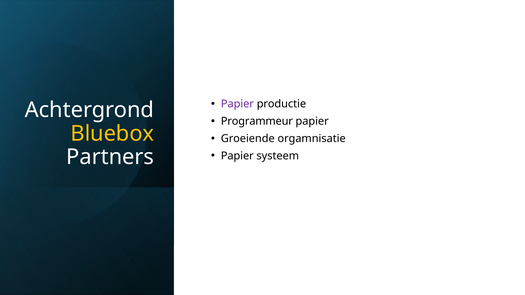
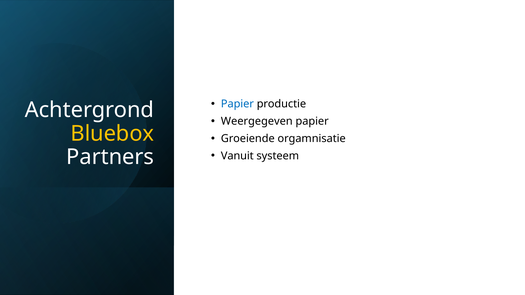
Papier colour: purple -> blue (237, 104)
Programmeur: Programmeur -> Weergegeven (257, 121)
Papier: Papier -> Vanuit (237, 156)
